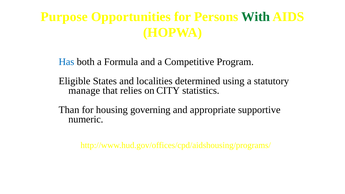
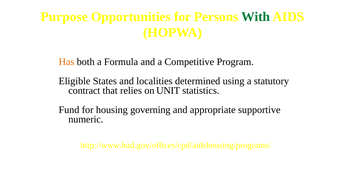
Has colour: blue -> orange (66, 62)
manage: manage -> contract (84, 91)
CITY: CITY -> UNIT (168, 91)
Than: Than -> Fund (69, 110)
